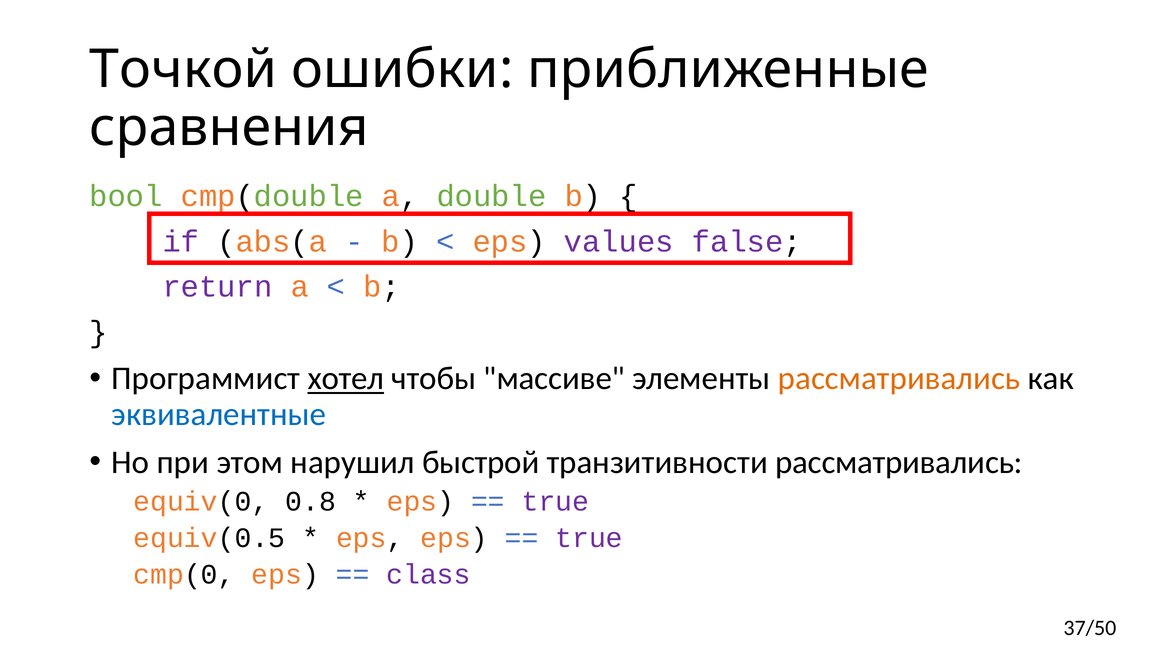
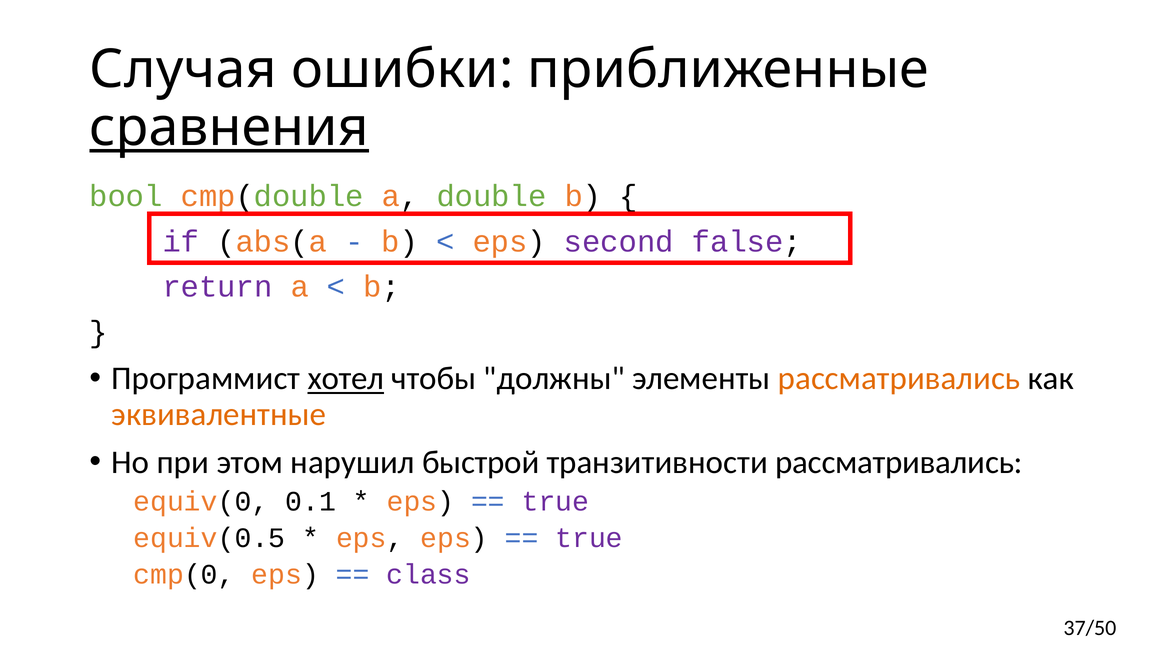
Точкой: Точкой -> Случая (183, 70)
сравнения underline: none -> present (229, 128)
values: values -> second (619, 242)
массиве: массиве -> должны (554, 378)
эквивалентные colour: blue -> orange (219, 414)
0.8: 0.8 -> 0.1 (311, 501)
